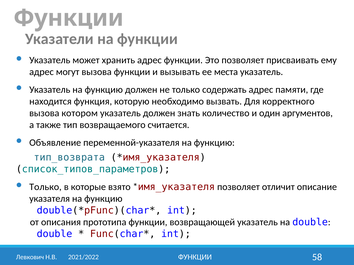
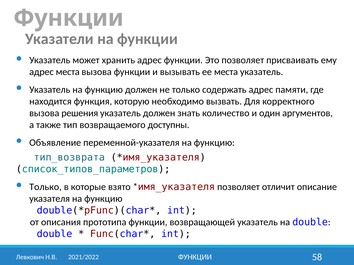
адрес могут: могут -> места (68, 72)
котором: котором -> решения (80, 113)
считается: считается -> доступны (169, 125)
